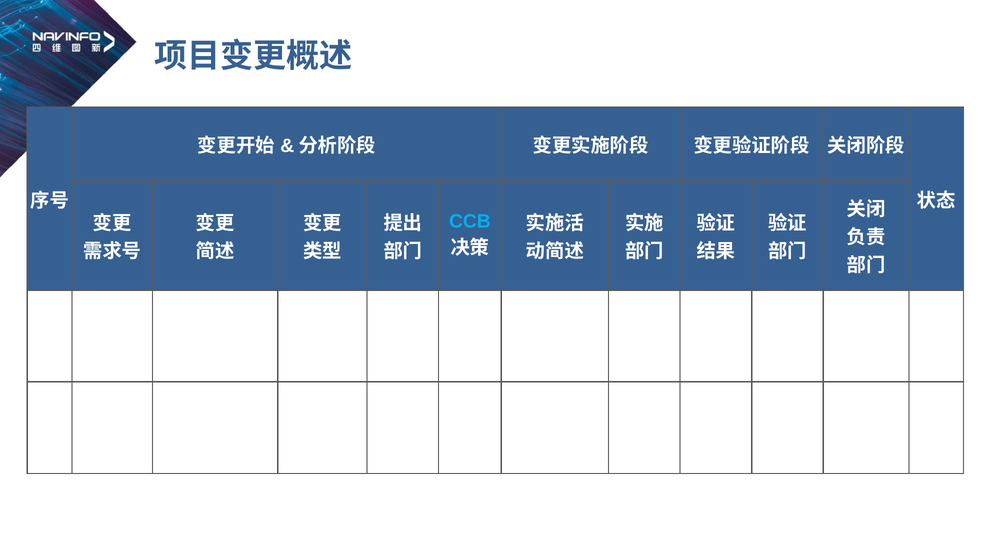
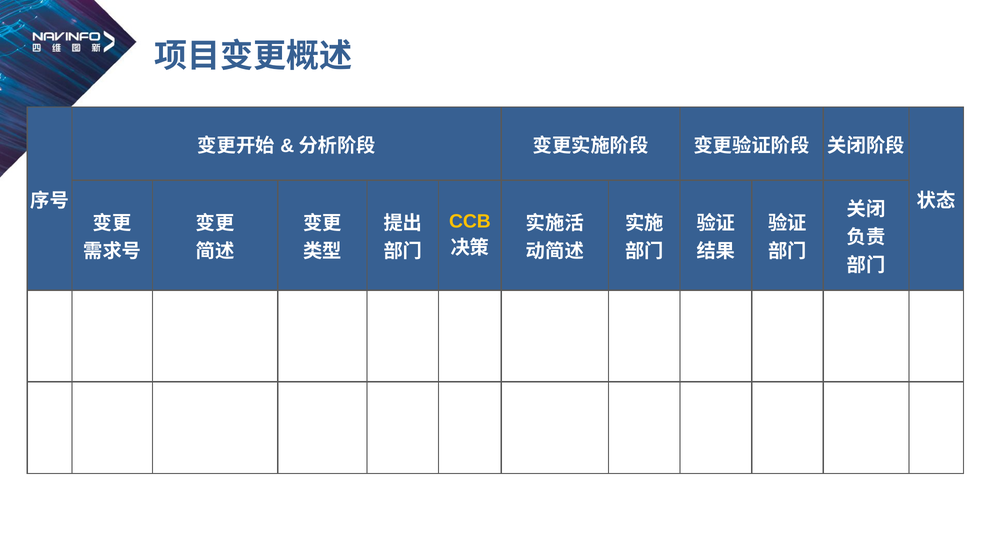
CCB colour: light blue -> yellow (470, 222)
